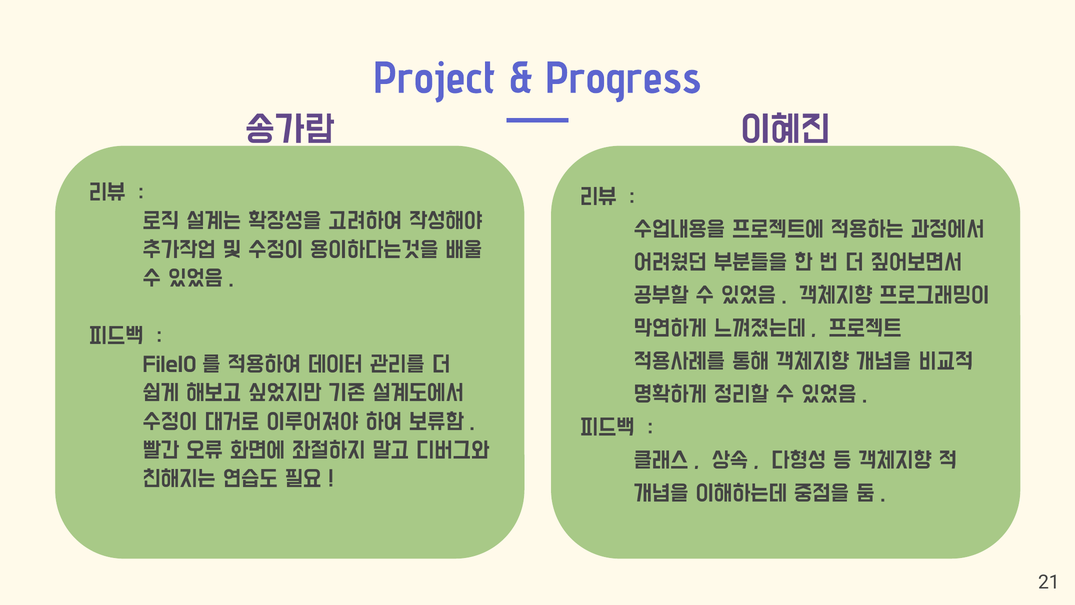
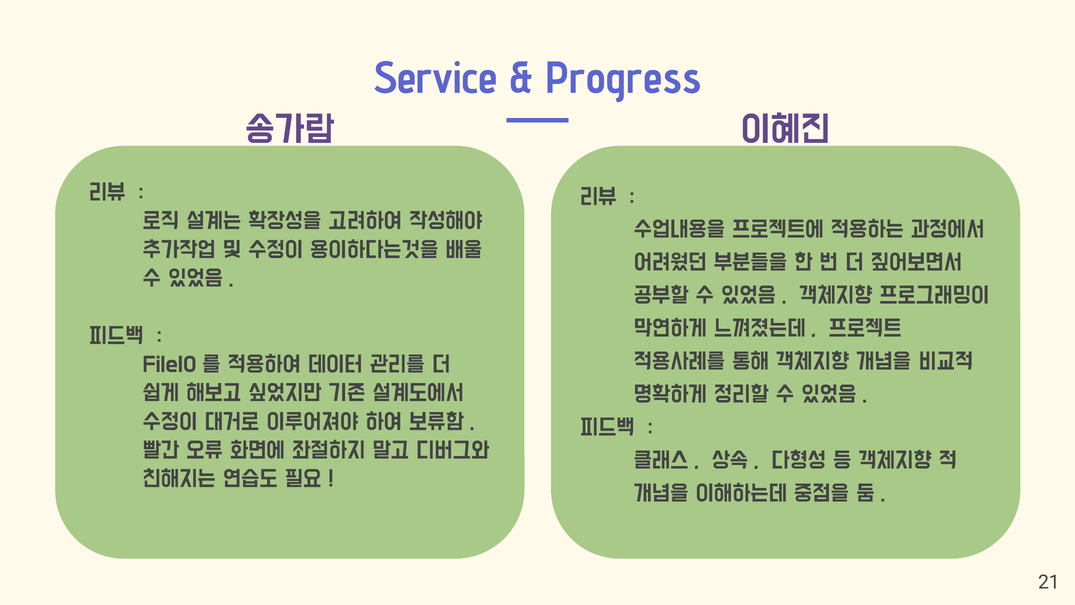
Project: Project -> Service (435, 78)
